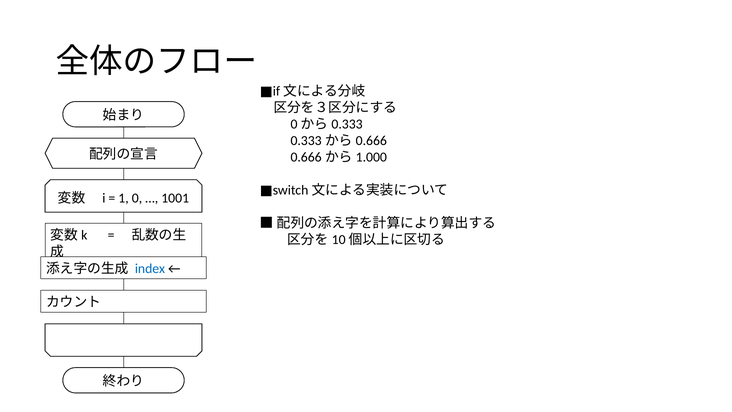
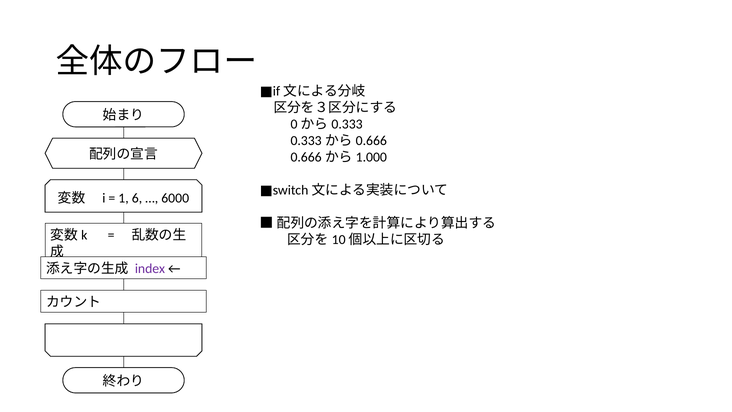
0: 0 -> 6 (137, 198)
1001: 1001 -> 6000 (175, 198)
index colour: blue -> purple (150, 269)
